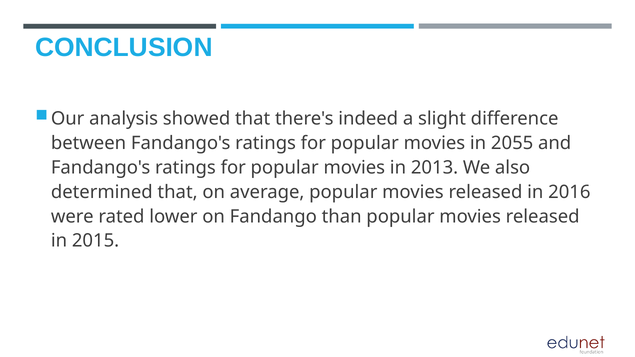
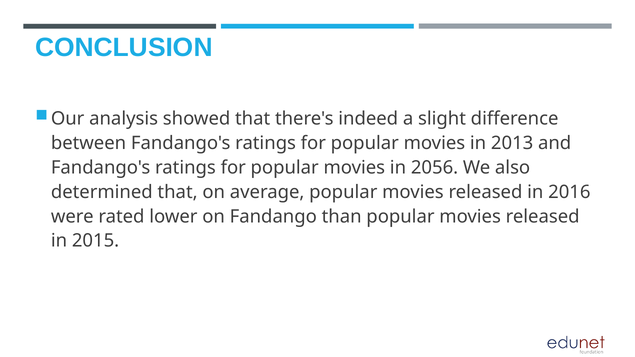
2055: 2055 -> 2013 (512, 143)
2013: 2013 -> 2056 (435, 168)
